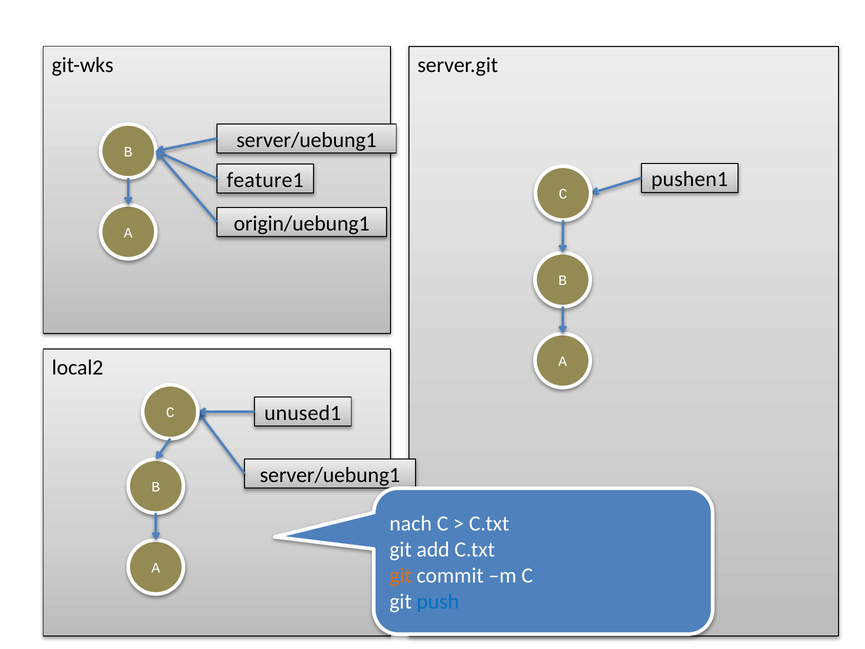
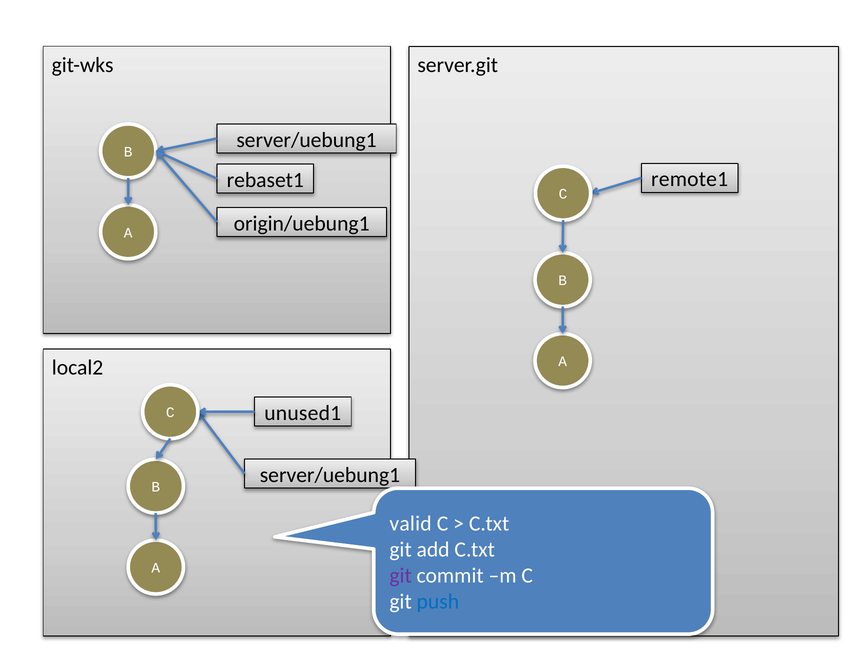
pushen1: pushen1 -> remote1 (690, 179)
feature1: feature1 -> rebaset1 (265, 180)
nach: nach -> valid (411, 524)
git colour: orange -> purple (401, 575)
